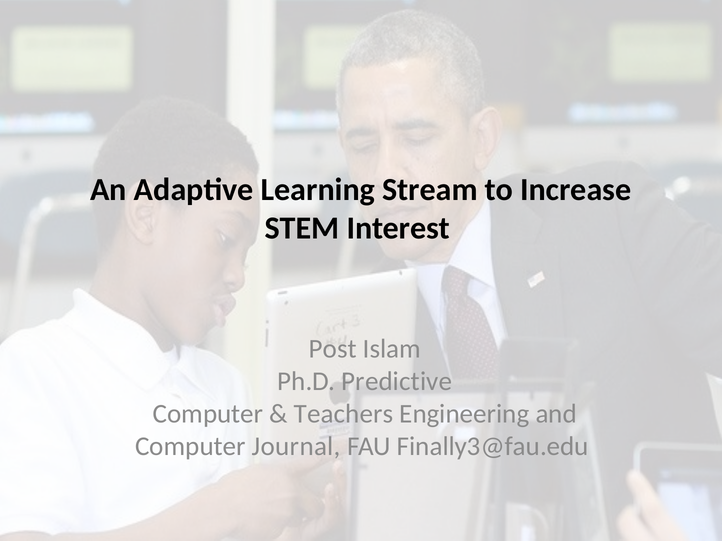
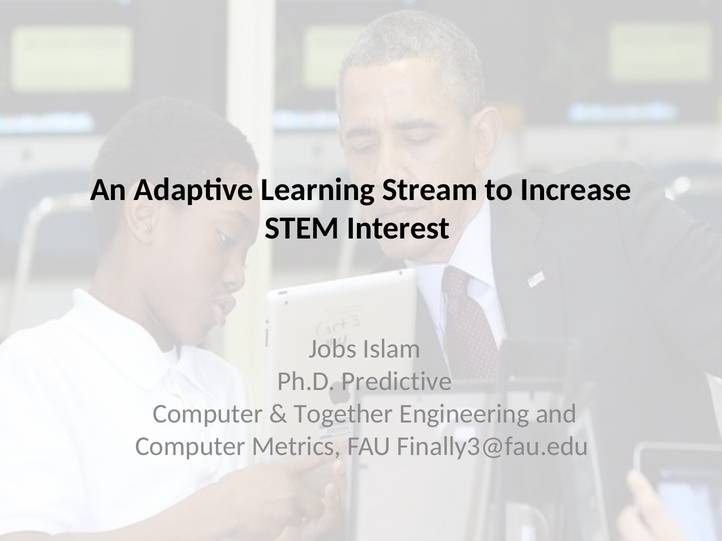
Post: Post -> Jobs (333, 349)
Teachers: Teachers -> Together (344, 414)
Journal: Journal -> Metrics (296, 447)
